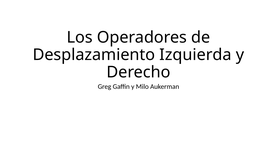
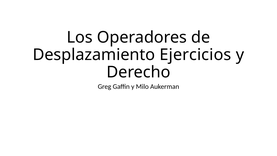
Izquierda: Izquierda -> Ejercicios (195, 55)
